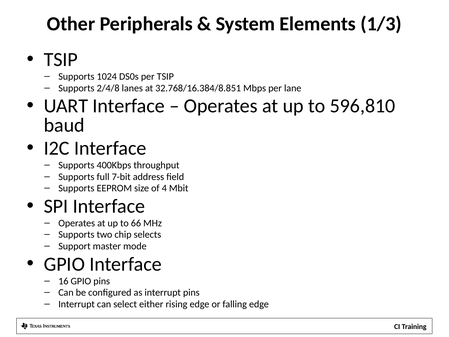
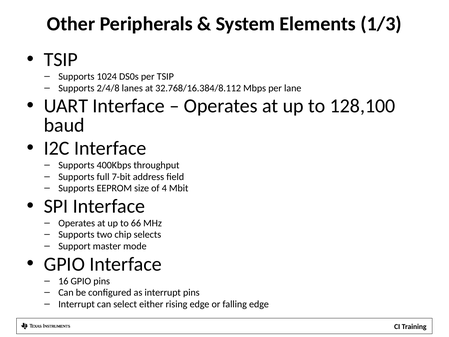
32.768/16.384/8.851: 32.768/16.384/8.851 -> 32.768/16.384/8.112 (198, 88)
596,810: 596,810 -> 128,100 (363, 106)
